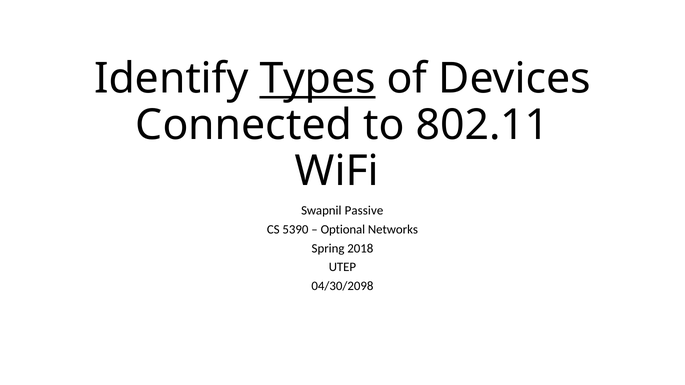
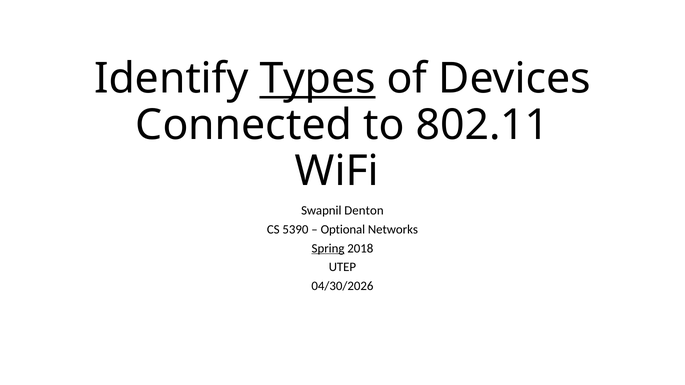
Passive: Passive -> Denton (364, 211)
Spring underline: none -> present (328, 248)
04/30/2098: 04/30/2098 -> 04/30/2026 (342, 286)
